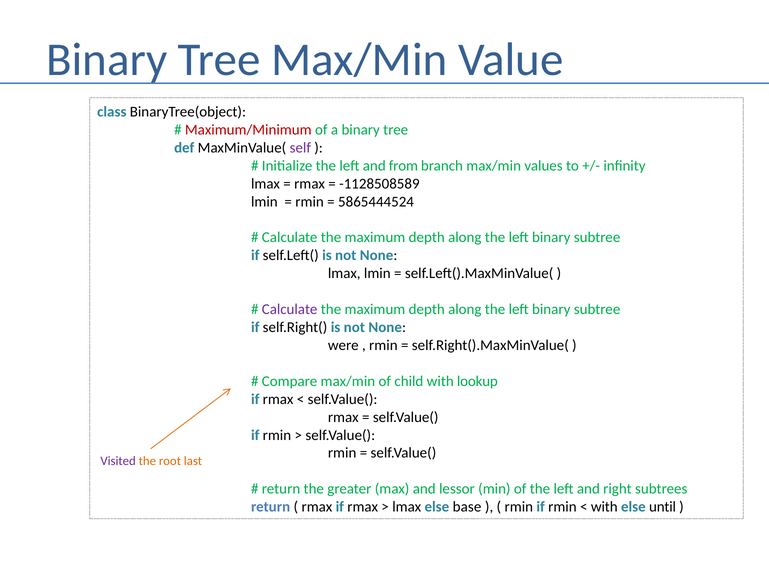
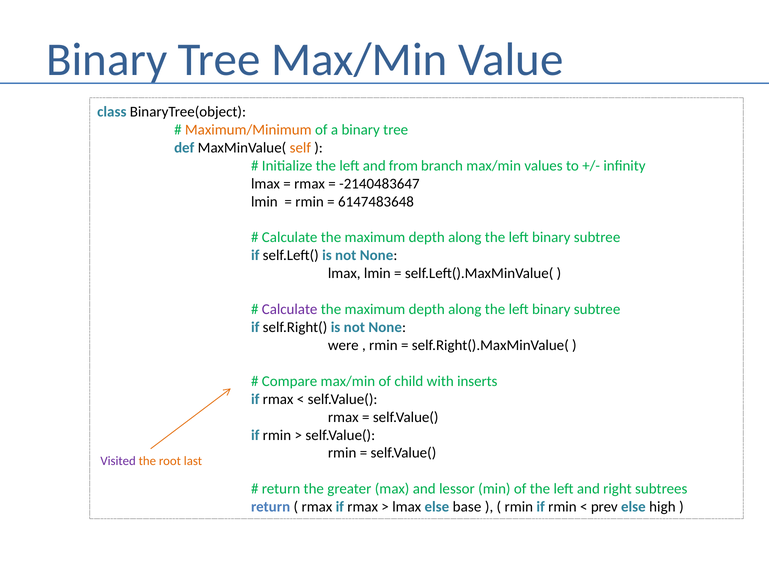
Maximum/Minimum colour: red -> orange (248, 130)
self colour: purple -> orange (300, 148)
-1128508589: -1128508589 -> -2140483647 (379, 184)
5865444524: 5865444524 -> 6147483648 (376, 201)
lookup: lookup -> inserts (477, 381)
with: with -> prev (604, 507)
until: until -> high (662, 507)
